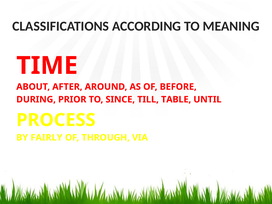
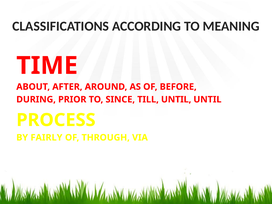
TILL TABLE: TABLE -> UNTIL (176, 99)
